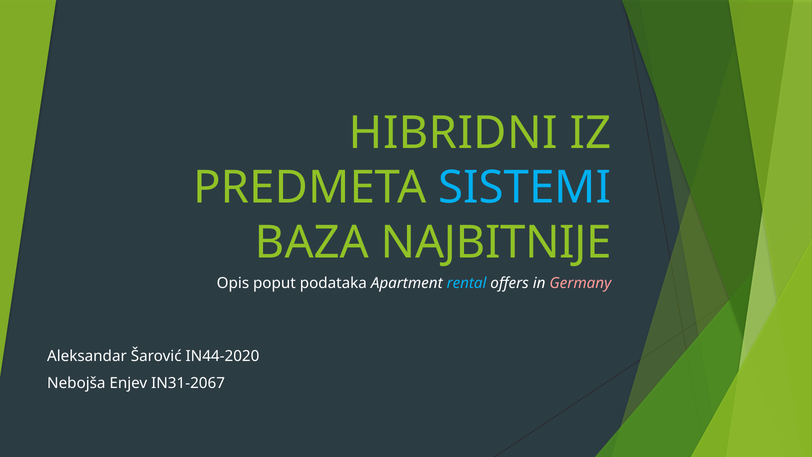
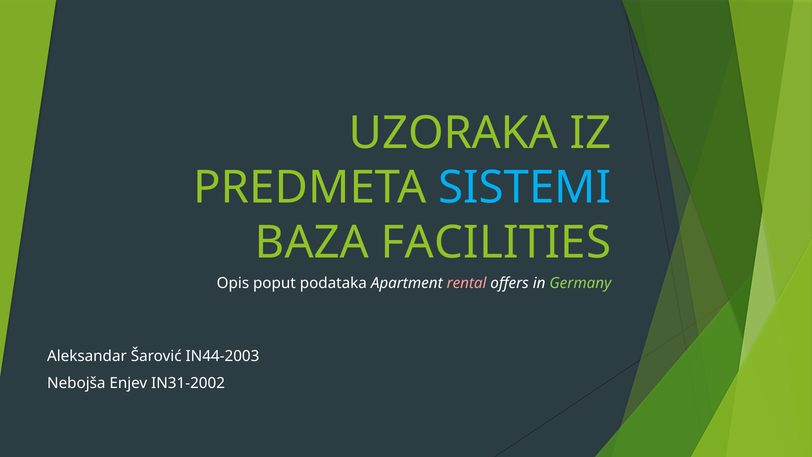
HIBRIDNI: HIBRIDNI -> UZORAKA (454, 133)
NAJBITNIJE: NAJBITNIJE -> FACILITIES (496, 243)
rental colour: light blue -> pink (467, 283)
Germany colour: pink -> light green (580, 283)
IN44-2020: IN44-2020 -> IN44-2003 (222, 356)
IN31-2067: IN31-2067 -> IN31-2002 (188, 383)
